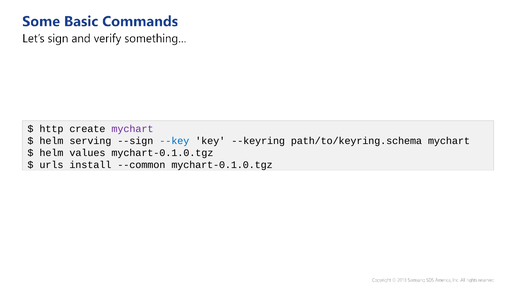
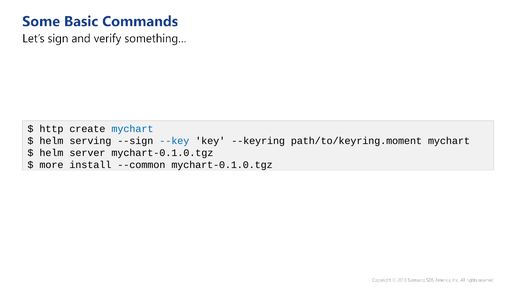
mychart colour: purple -> blue (132, 129)
path/to/keyring.schema: path/to/keyring.schema -> path/to/keyring.moment (356, 141)
values: values -> server (87, 153)
urls: urls -> more (51, 165)
